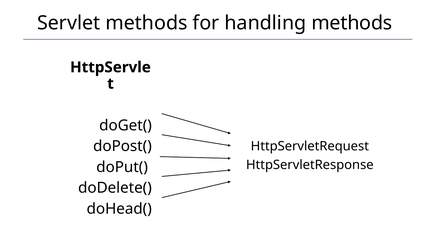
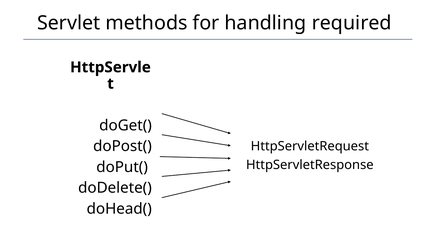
handling methods: methods -> required (352, 23)
